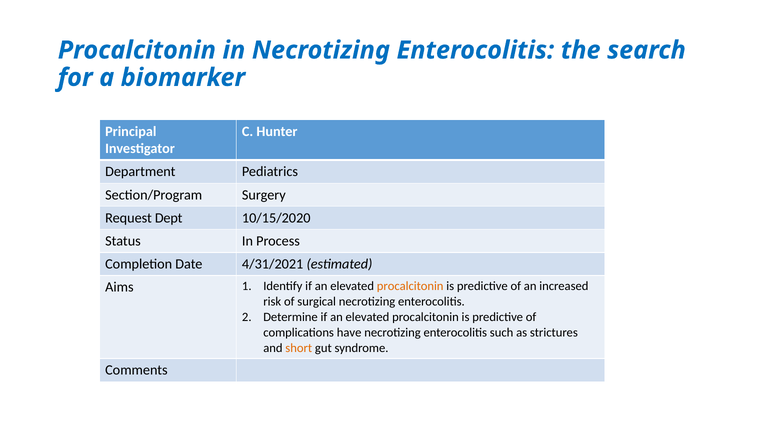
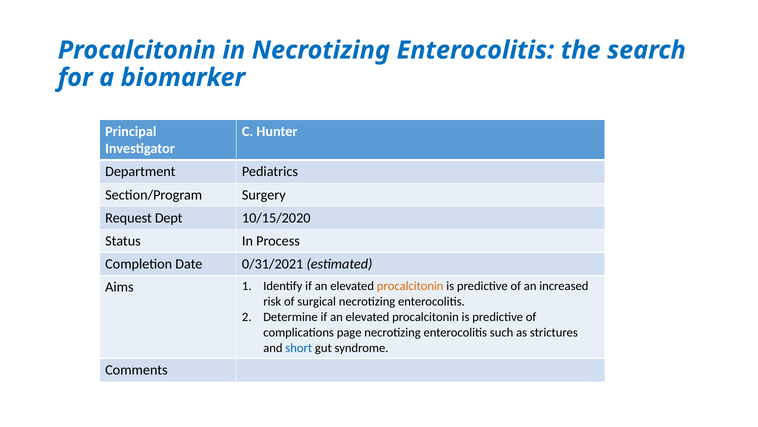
4/31/2021: 4/31/2021 -> 0/31/2021 (273, 264)
have: have -> page (349, 332)
short colour: orange -> blue (299, 348)
